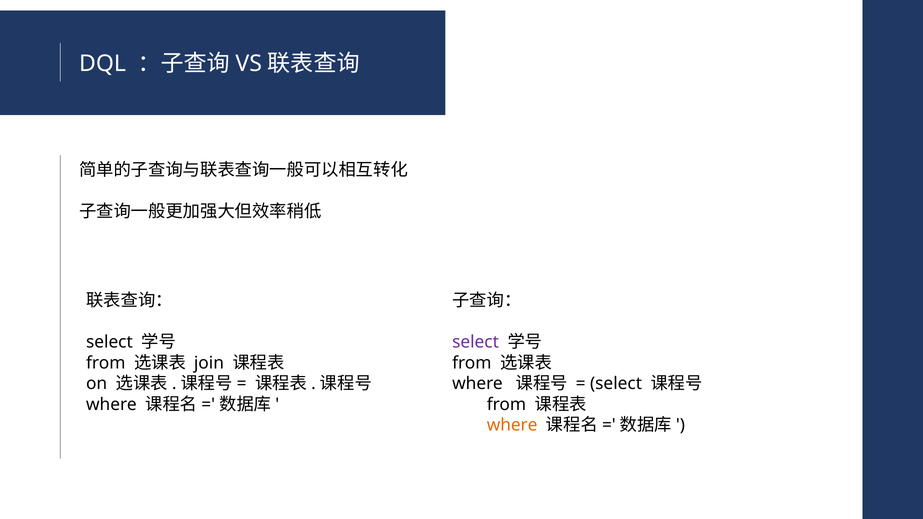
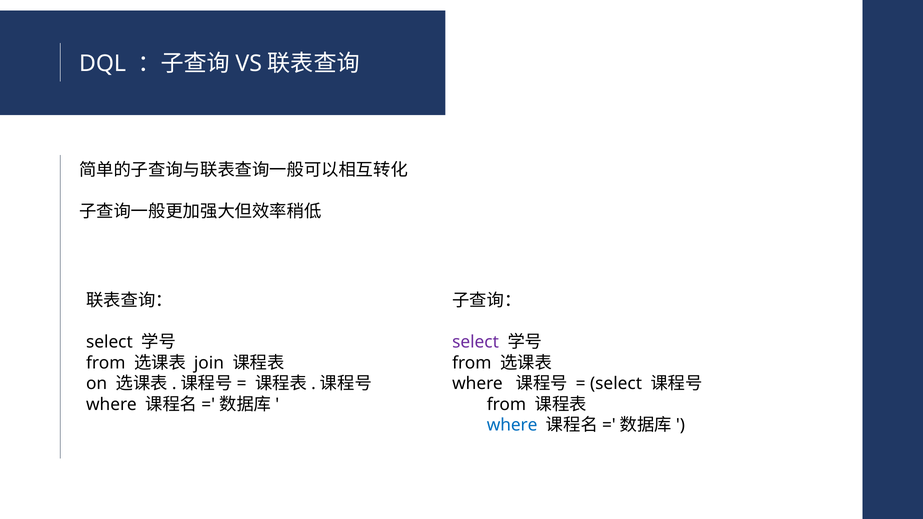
where colour: orange -> blue (512, 425)
